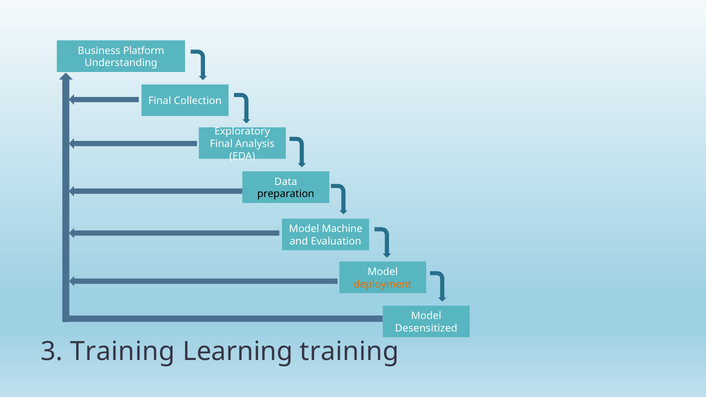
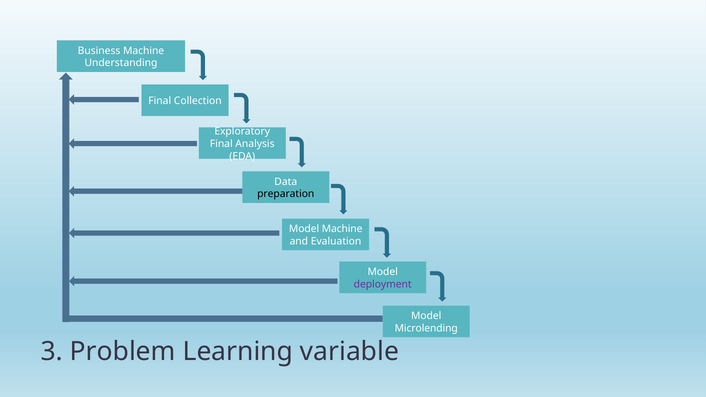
Business Platform: Platform -> Machine (144, 51)
deployment colour: orange -> purple (383, 284)
Desensitized: Desensitized -> Microlending (426, 329)
3 Training: Training -> Problem (123, 352)
Learning training: training -> variable (350, 352)
